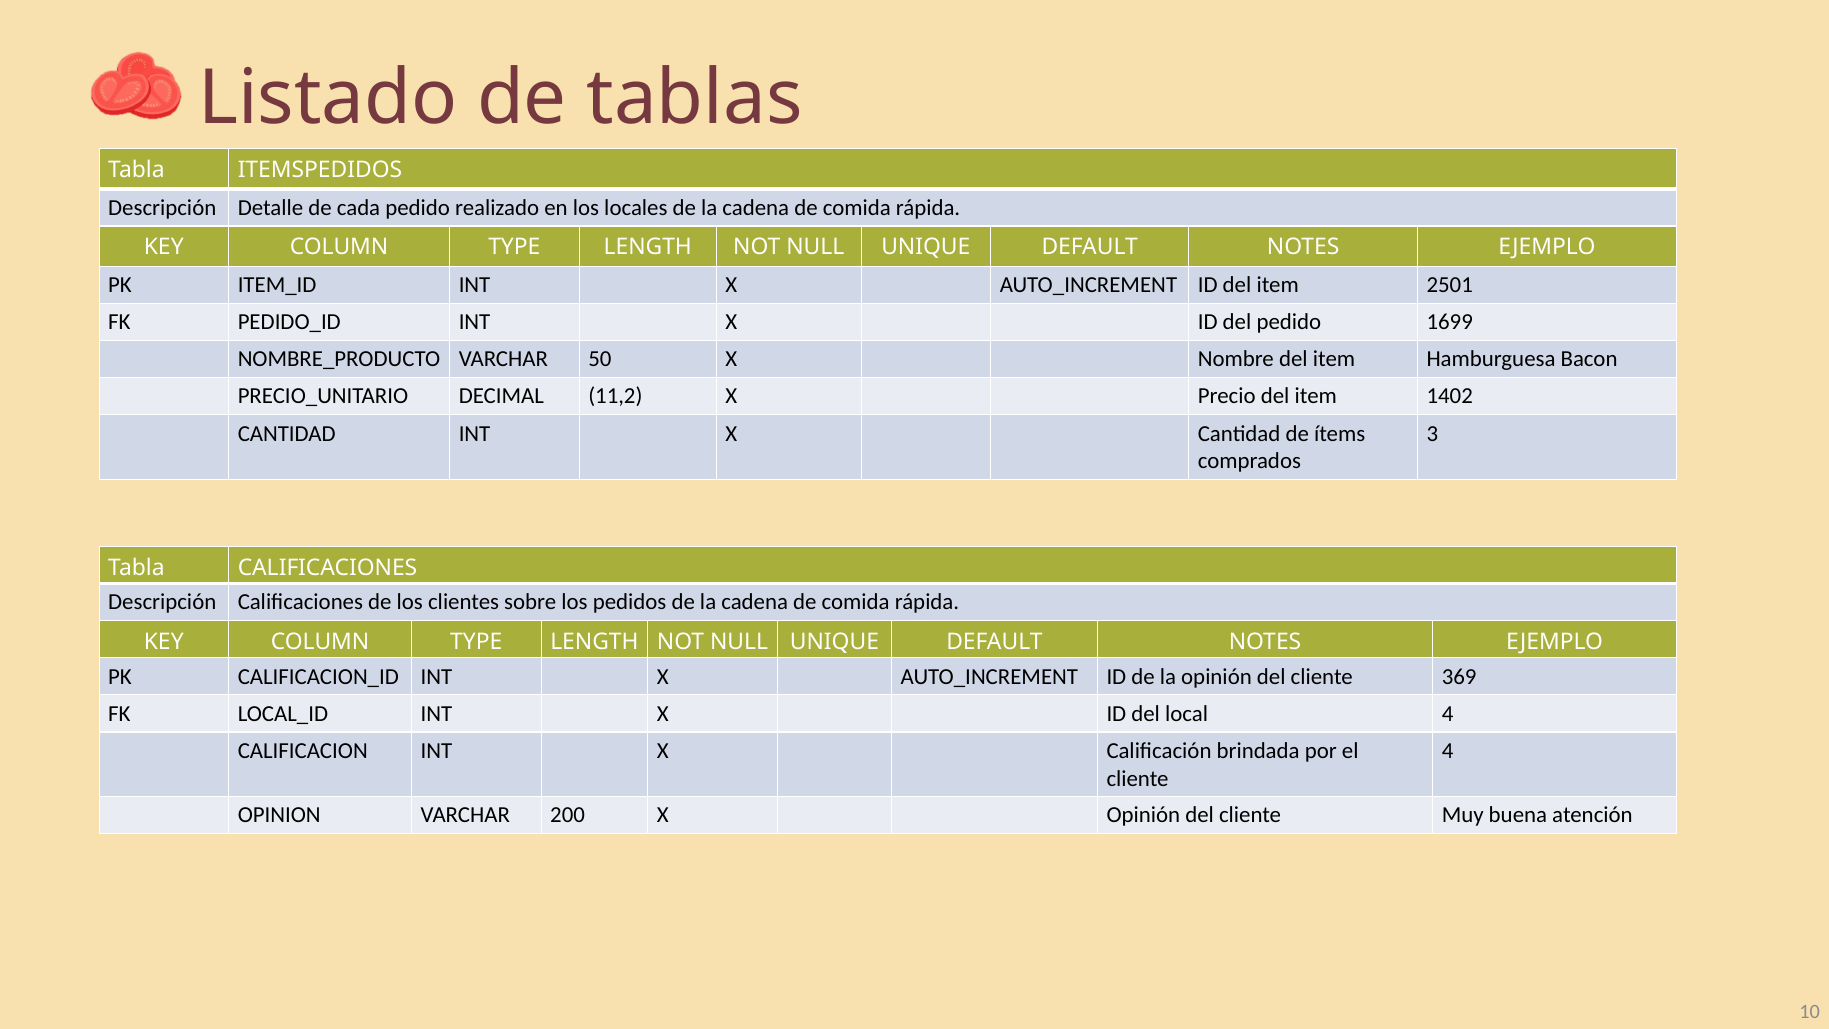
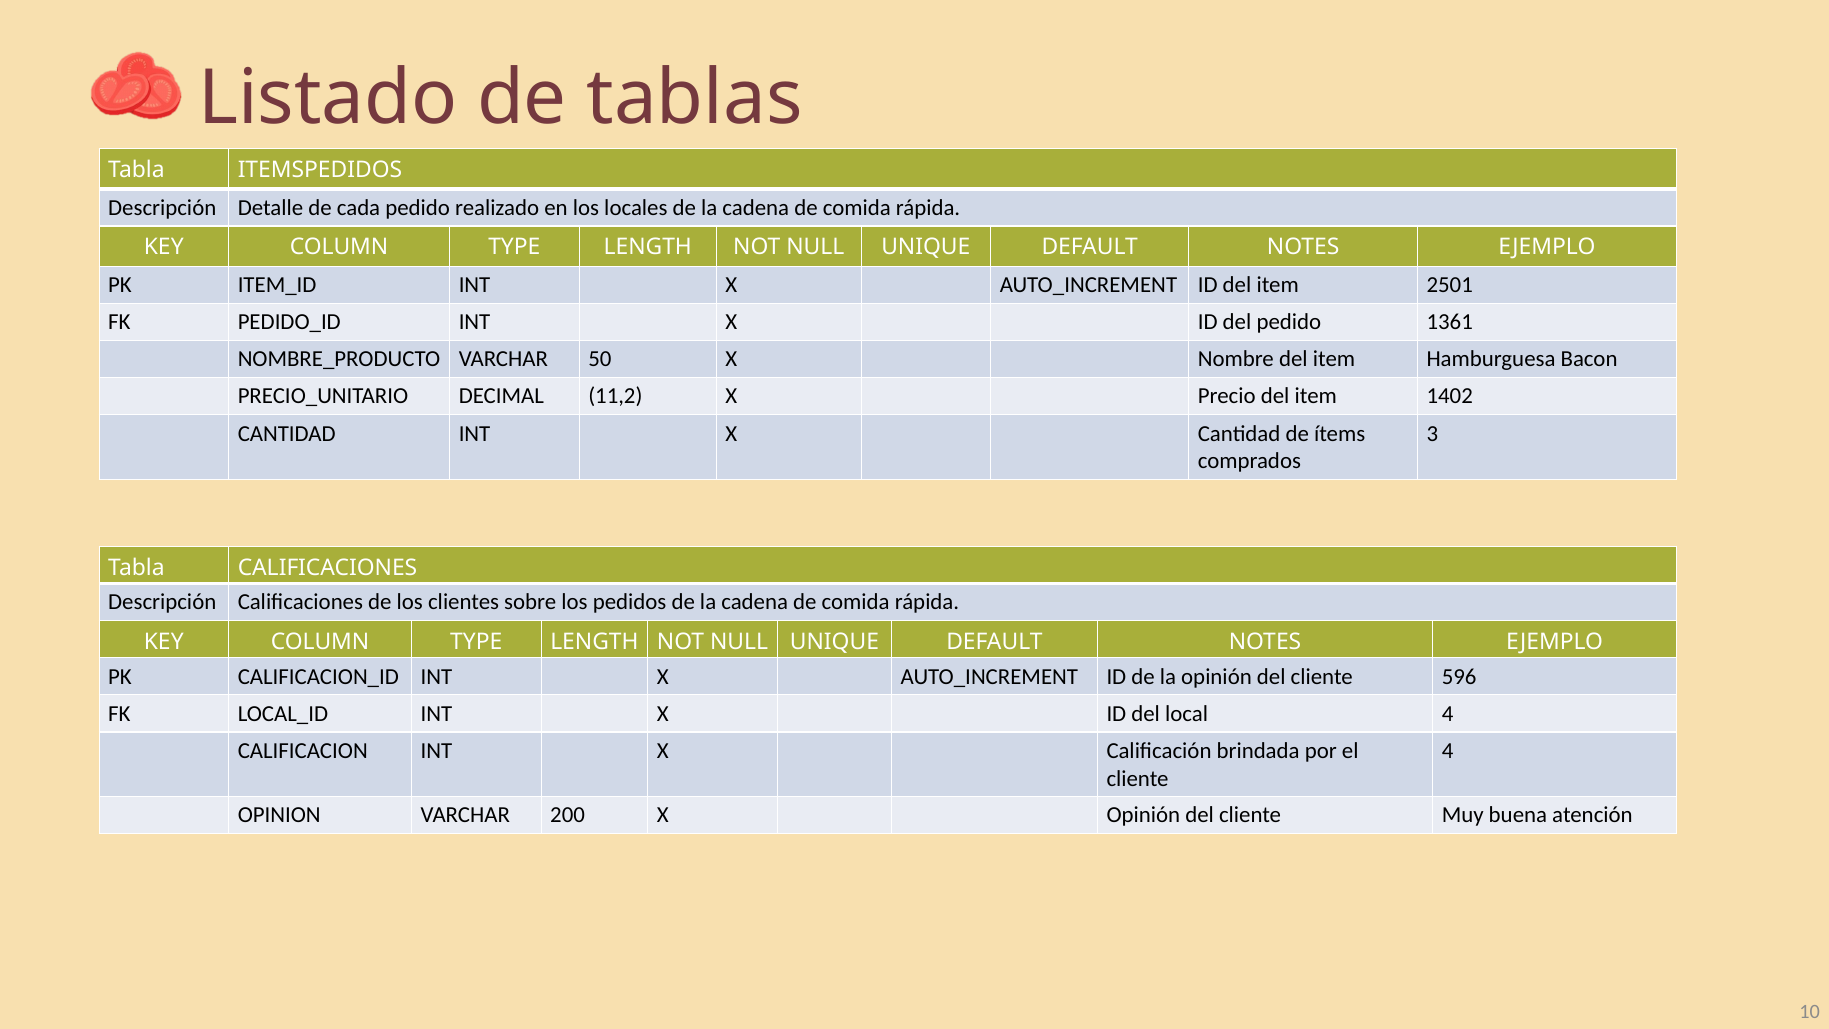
1699: 1699 -> 1361 (1450, 322)
369: 369 -> 596 (1459, 676)
